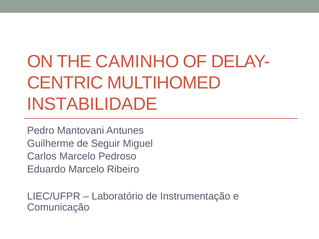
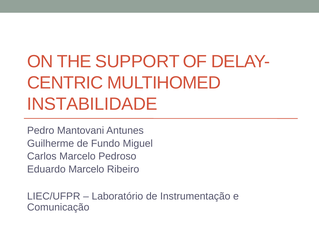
CAMINHO: CAMINHO -> SUPPORT (137, 62)
Seguir: Seguir -> Fundo (105, 144)
